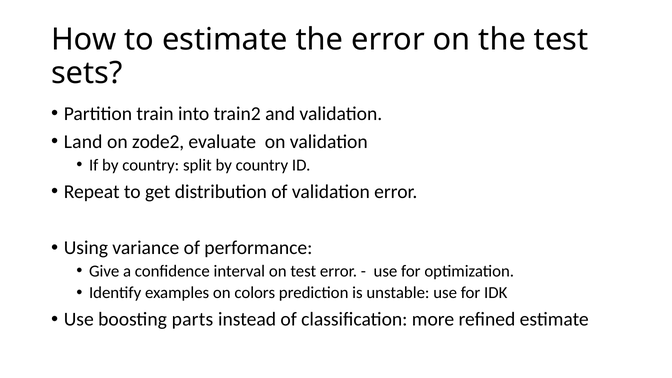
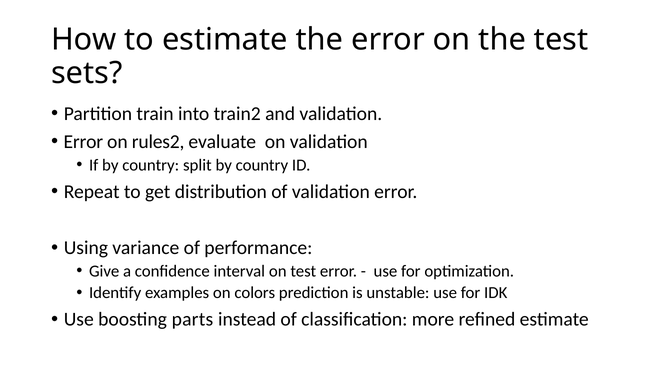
Land: Land -> Error (83, 142)
zode2: zode2 -> rules2 (158, 142)
